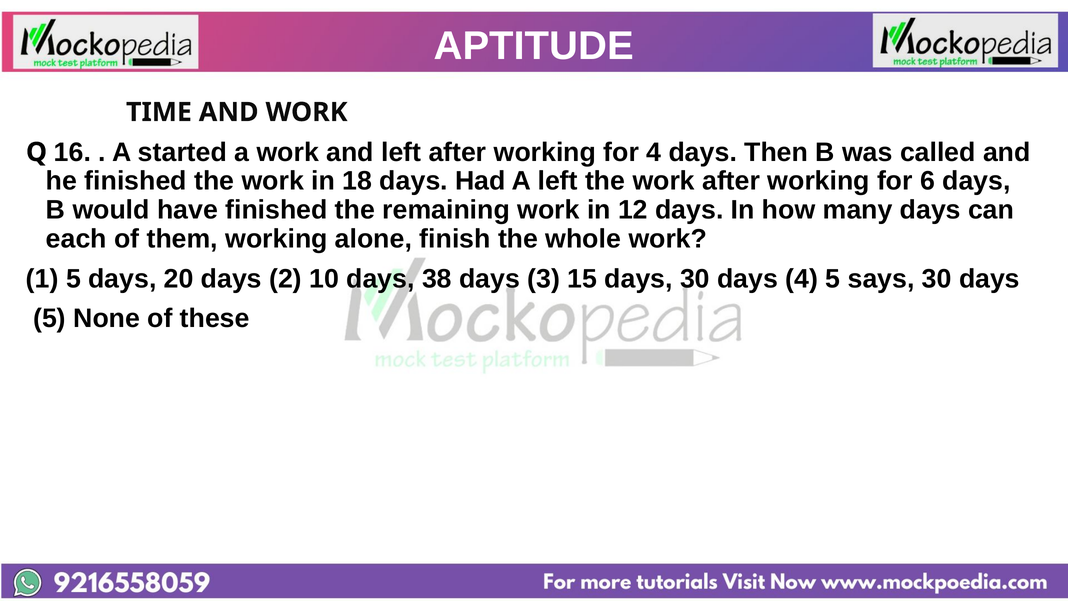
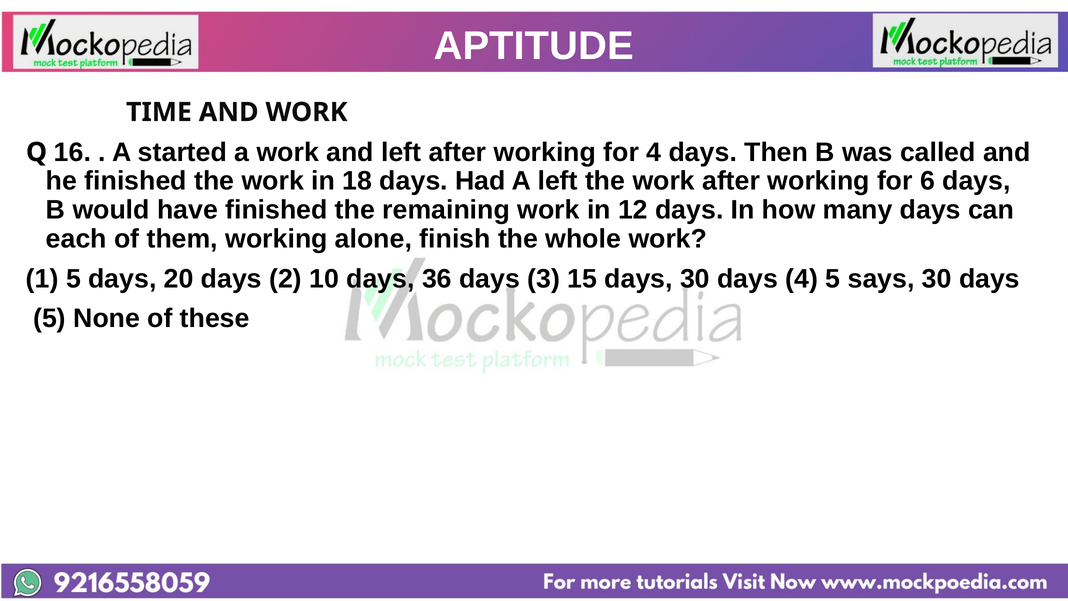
38: 38 -> 36 (437, 279)
